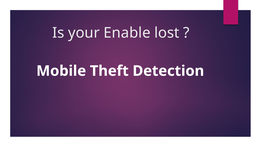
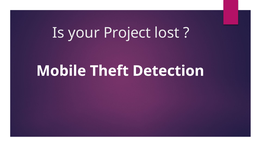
Enable: Enable -> Project (127, 33)
